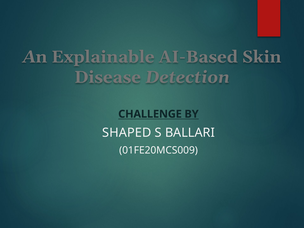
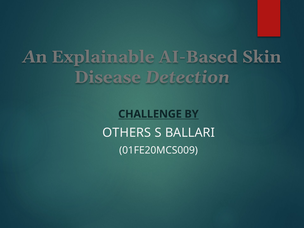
SHAPED: SHAPED -> OTHERS (127, 133)
